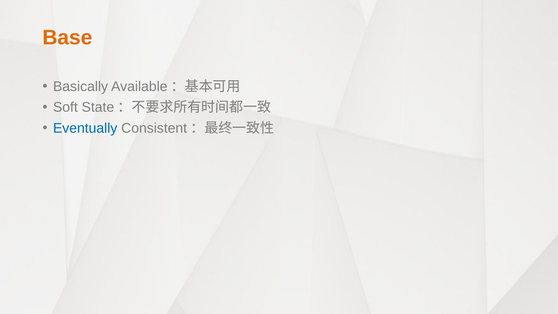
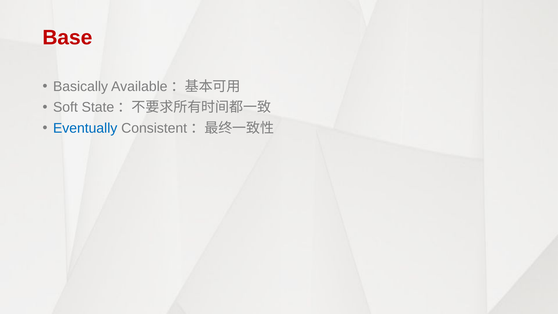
Base colour: orange -> red (68, 38)
